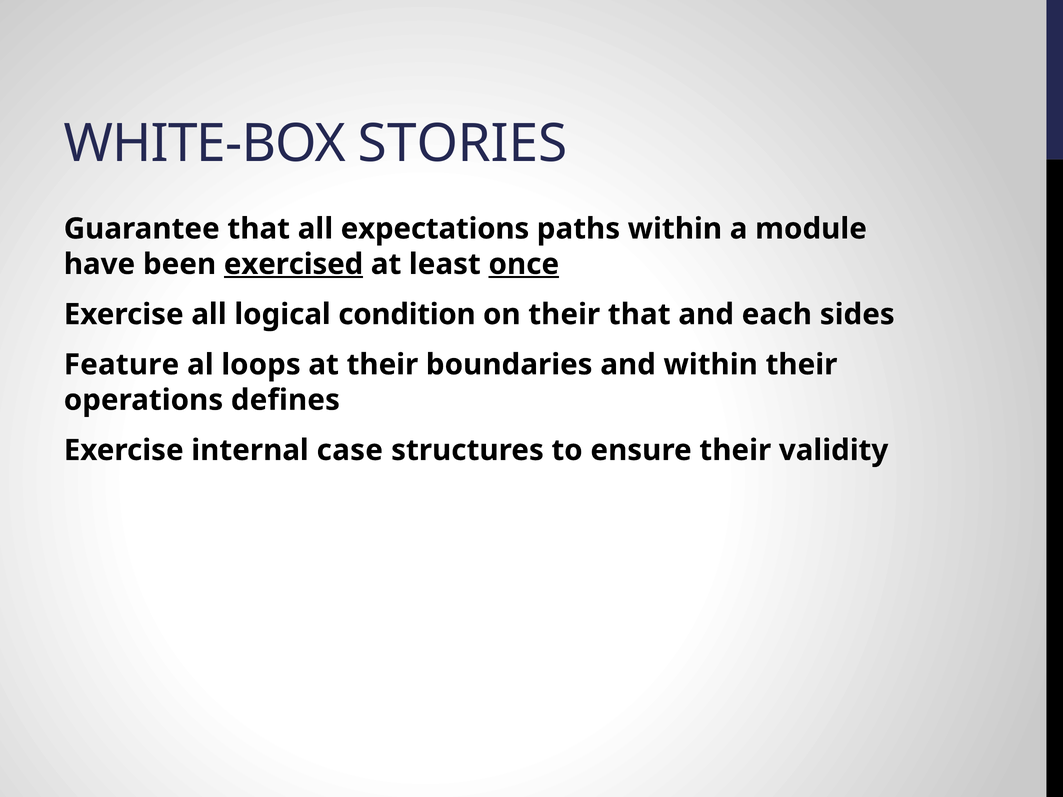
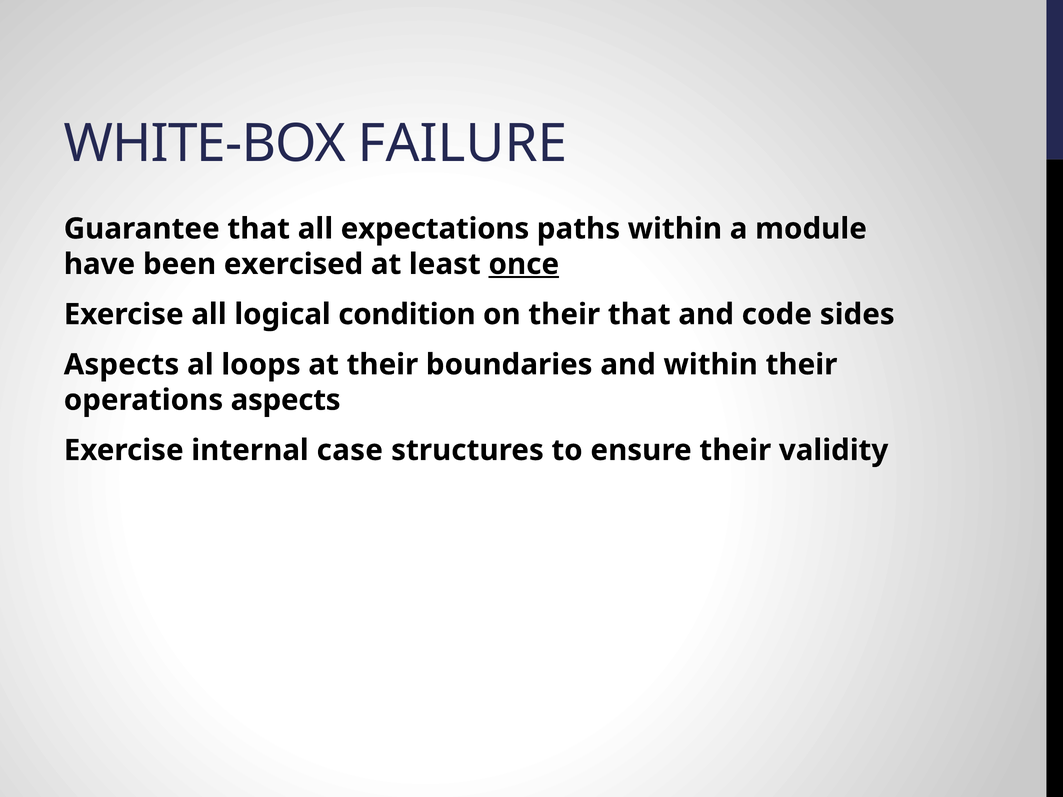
STORIES: STORIES -> FAILURE (463, 144)
exercised underline: present -> none (294, 264)
each: each -> code (777, 315)
Feature: Feature -> Aspects (121, 365)
operations defines: defines -> aspects (286, 400)
